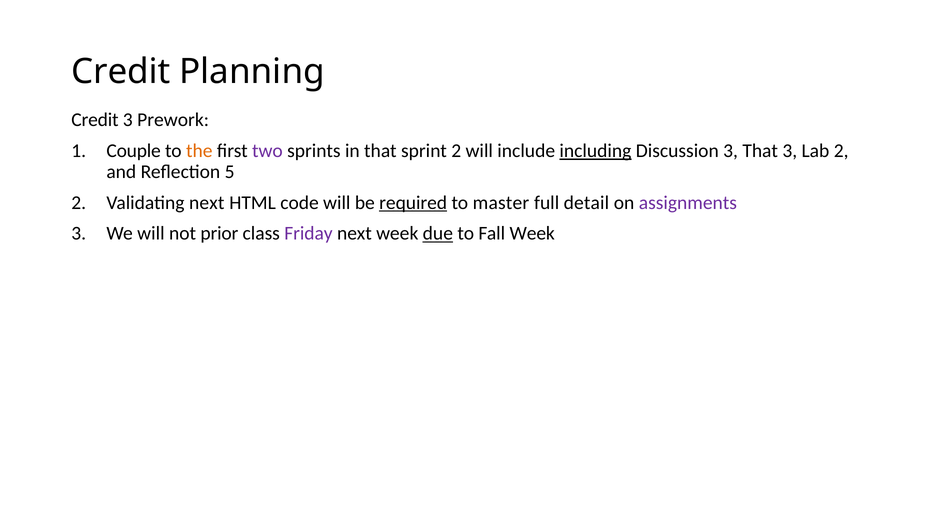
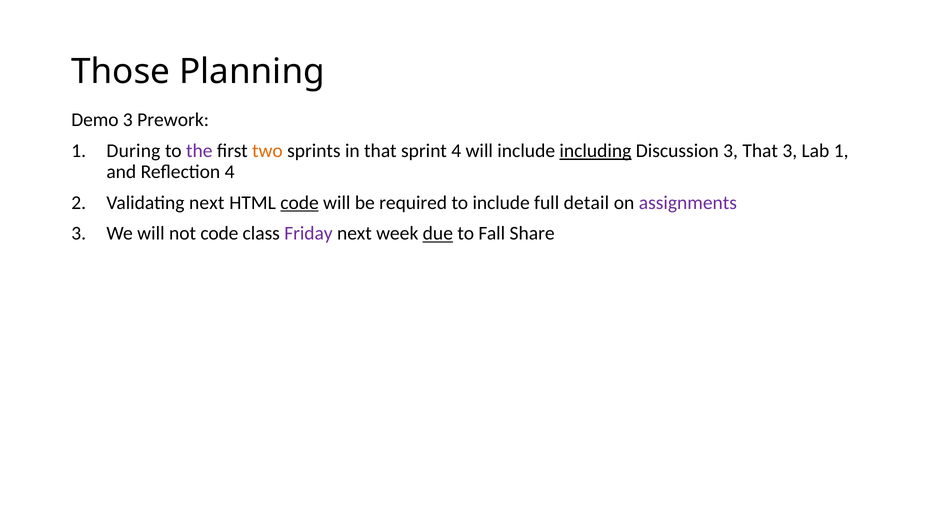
Credit: Credit -> Those (121, 72)
Credit: Credit -> Demo (95, 120)
Couple: Couple -> During (133, 151)
the colour: orange -> purple (199, 151)
two colour: purple -> orange (267, 151)
sprint 2: 2 -> 4 (456, 151)
Lab 2: 2 -> 1 (841, 151)
Reflection 5: 5 -> 4 (230, 172)
code underline: none -> present (300, 203)
required underline: present -> none (413, 203)
to master: master -> include (501, 203)
not prior: prior -> code (219, 234)
Fall Week: Week -> Share (532, 234)
